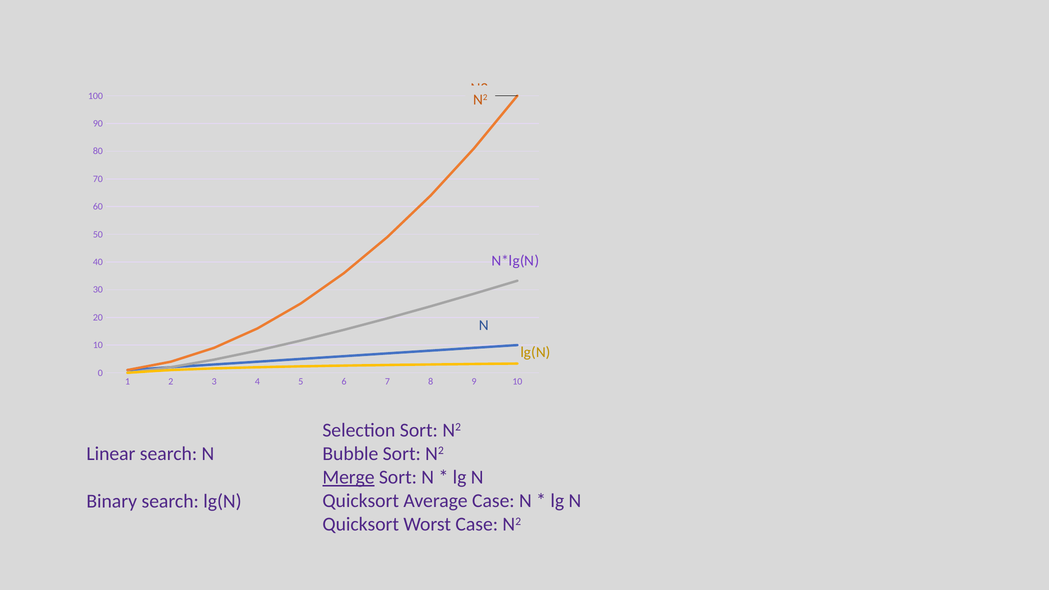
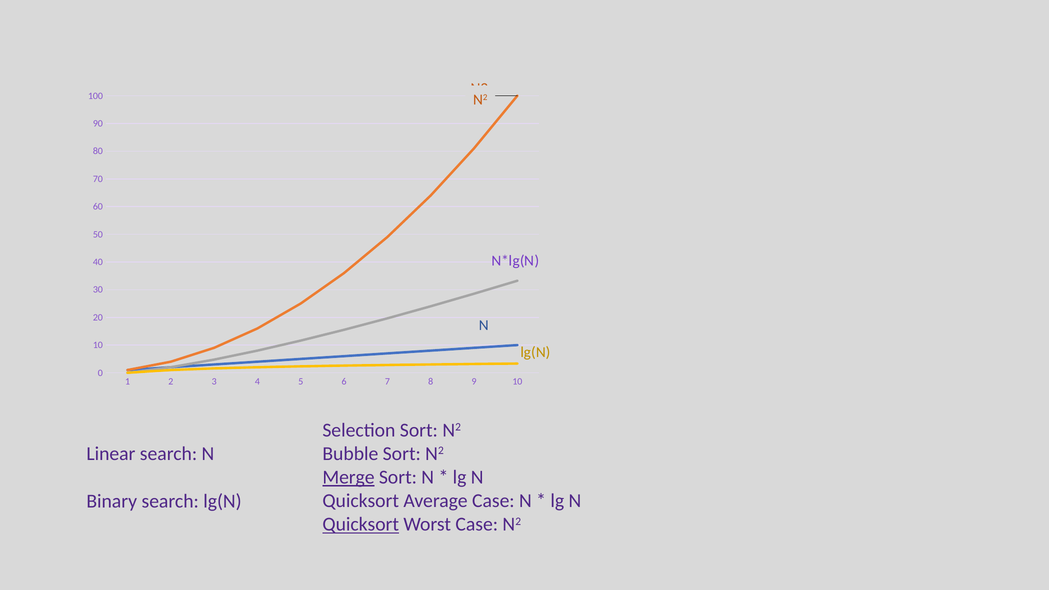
Quicksort underline: none -> present (361, 524)
